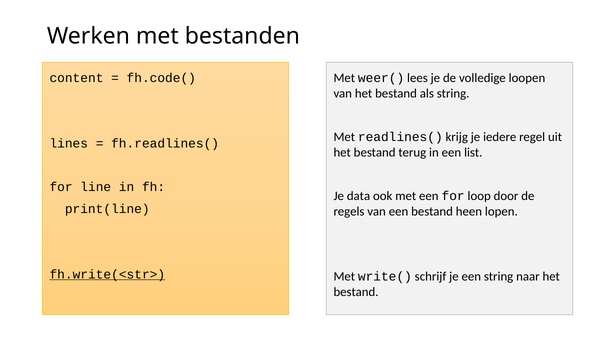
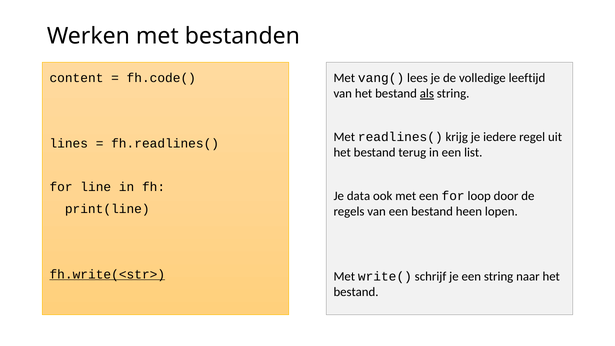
weer(: weer( -> vang( (381, 78)
loopen: loopen -> leeftijd (527, 78)
als underline: none -> present (427, 93)
